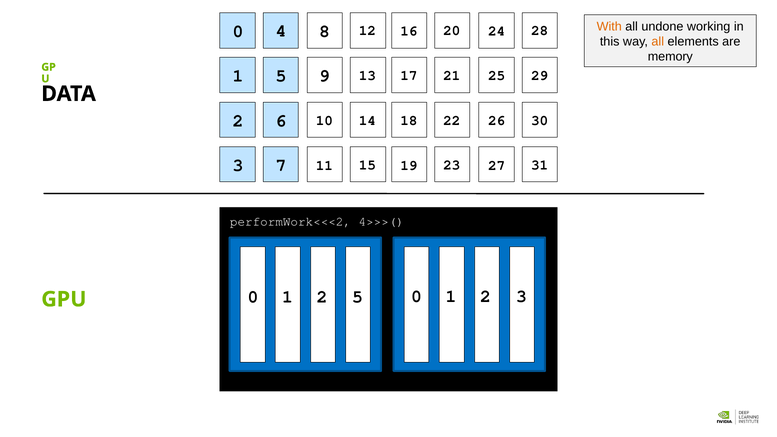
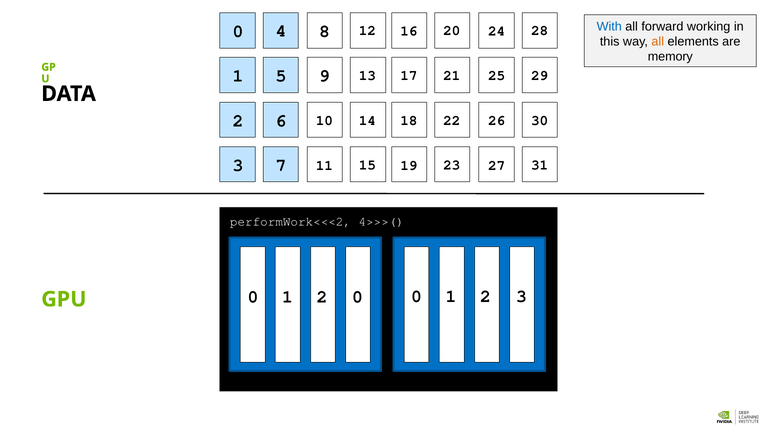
With colour: orange -> blue (609, 27)
undone: undone -> forward (662, 27)
2 5: 5 -> 0 (358, 297)
